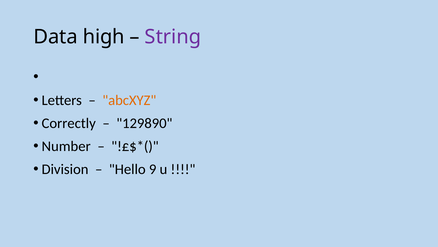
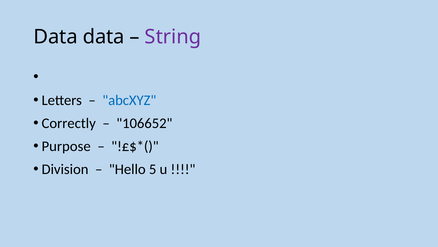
Data high: high -> data (104, 37)
abcXYZ colour: orange -> blue (129, 100)
129890: 129890 -> 106652 (144, 123)
Number: Number -> Purpose (66, 146)
9: 9 -> 5 (153, 169)
